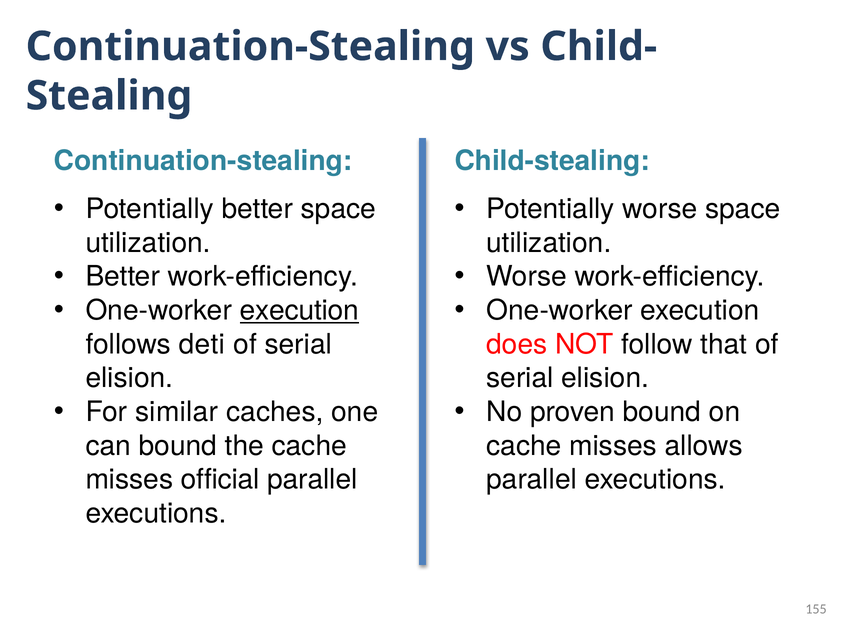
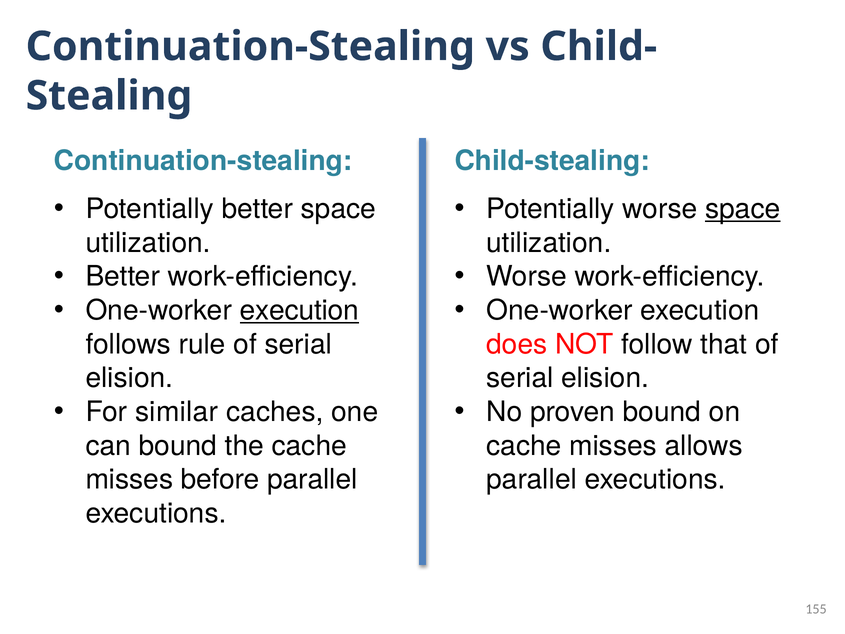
space underline: none -> present (743, 209)
deti: deti -> rule (202, 344)
official: official -> before (220, 479)
